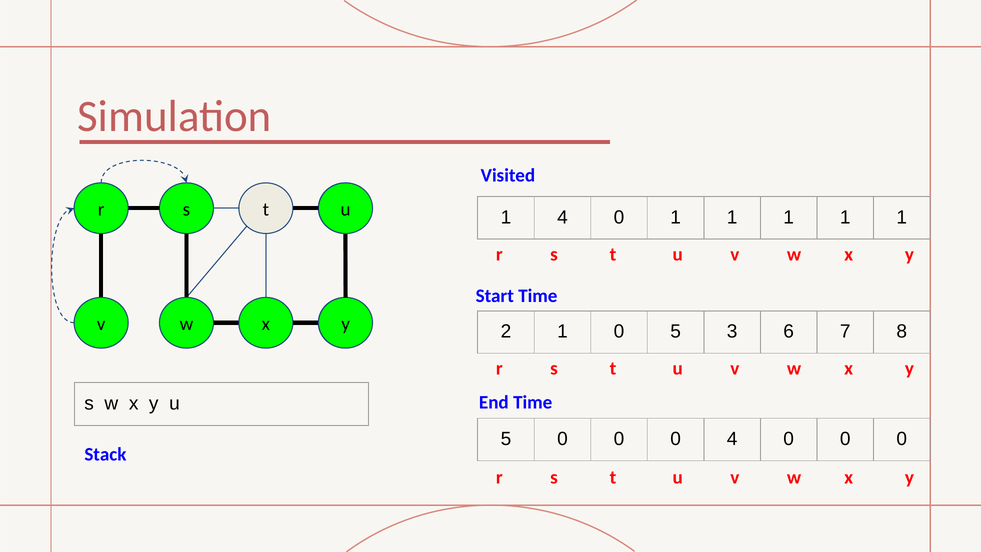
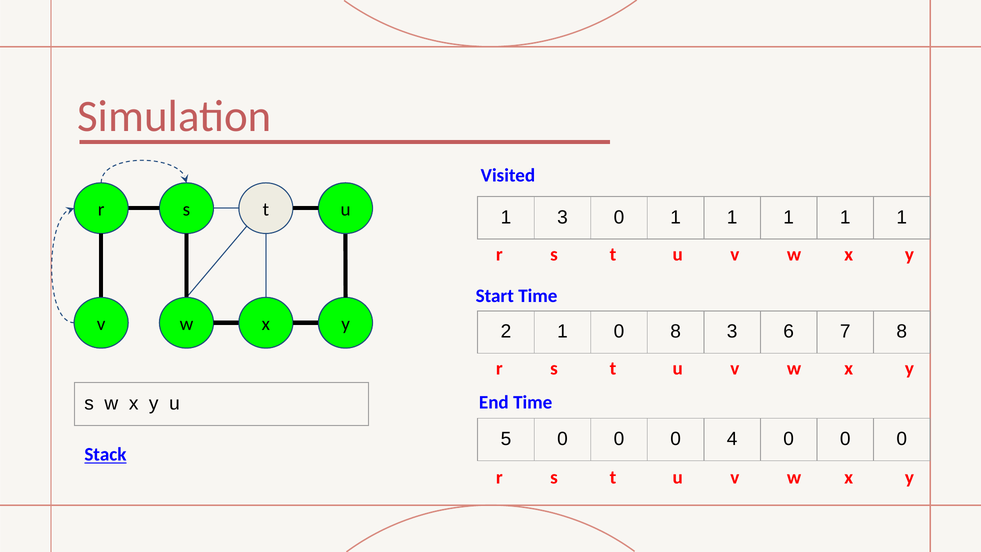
1 4: 4 -> 3 (563, 217)
0 5: 5 -> 8 (676, 332)
Stack underline: none -> present (105, 455)
